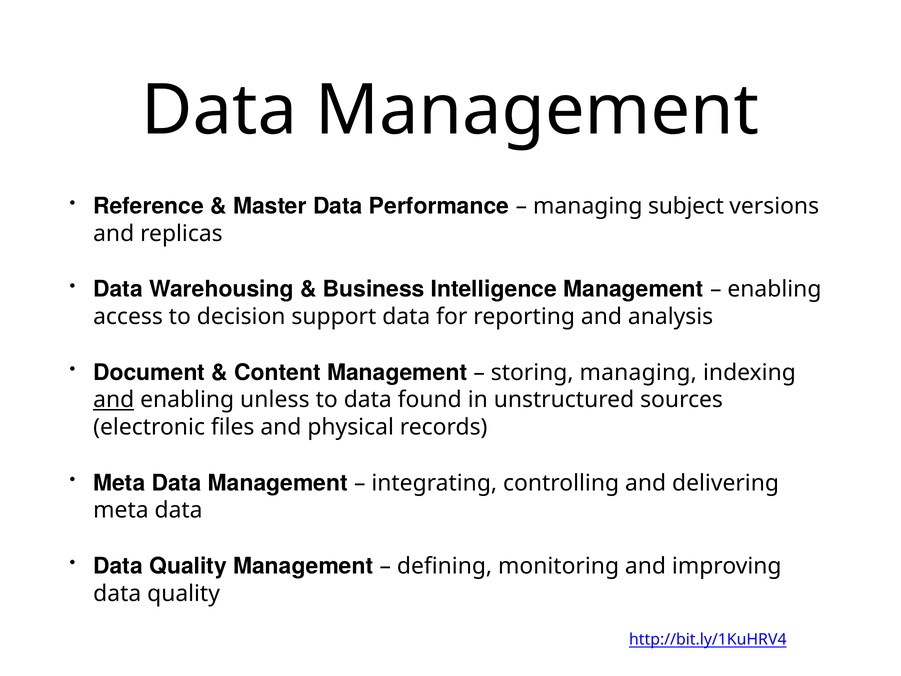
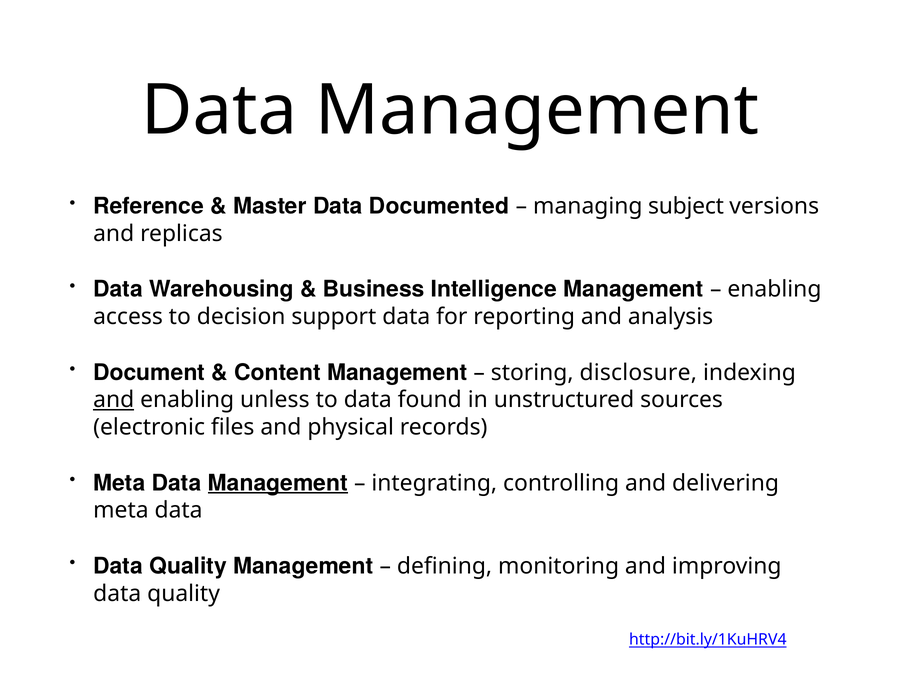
Performance: Performance -> Documented (439, 206)
storing managing: managing -> disclosure (638, 372)
Management underline: none -> present (278, 483)
